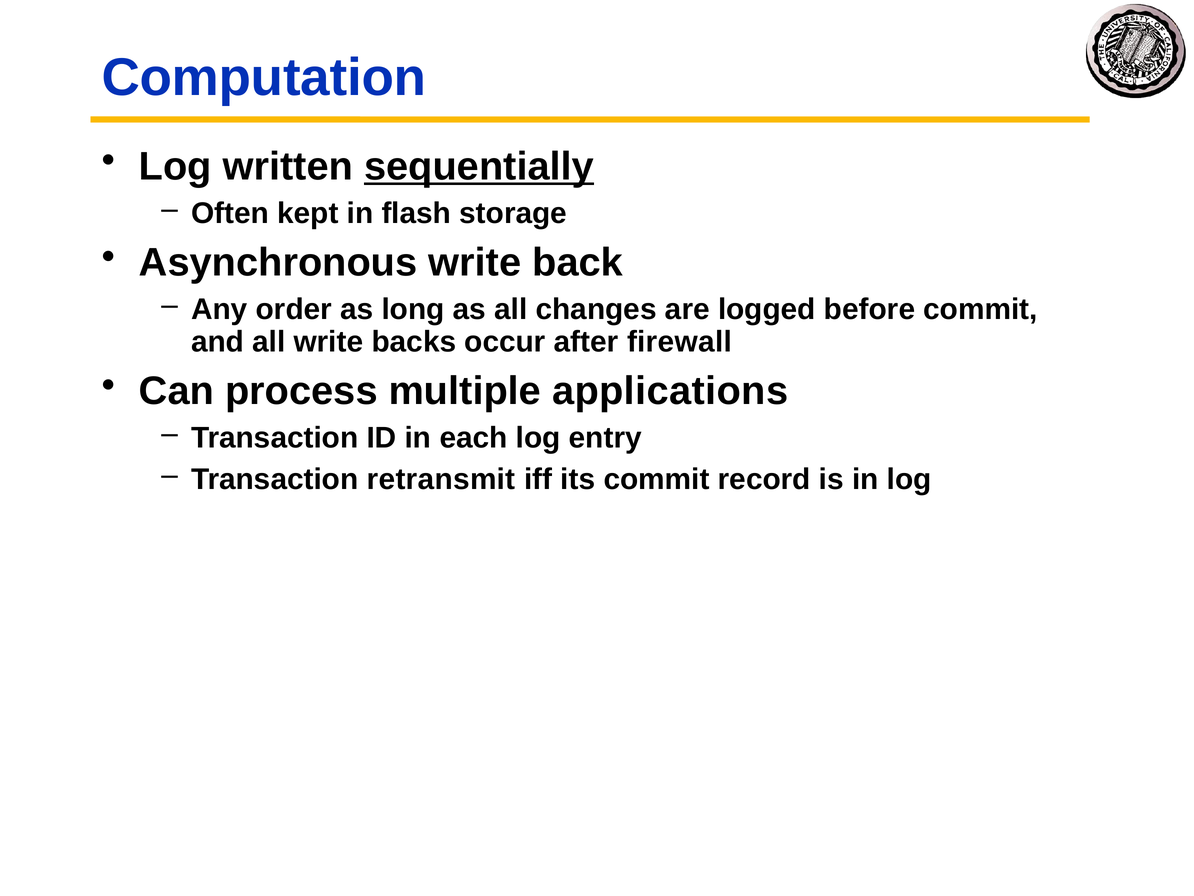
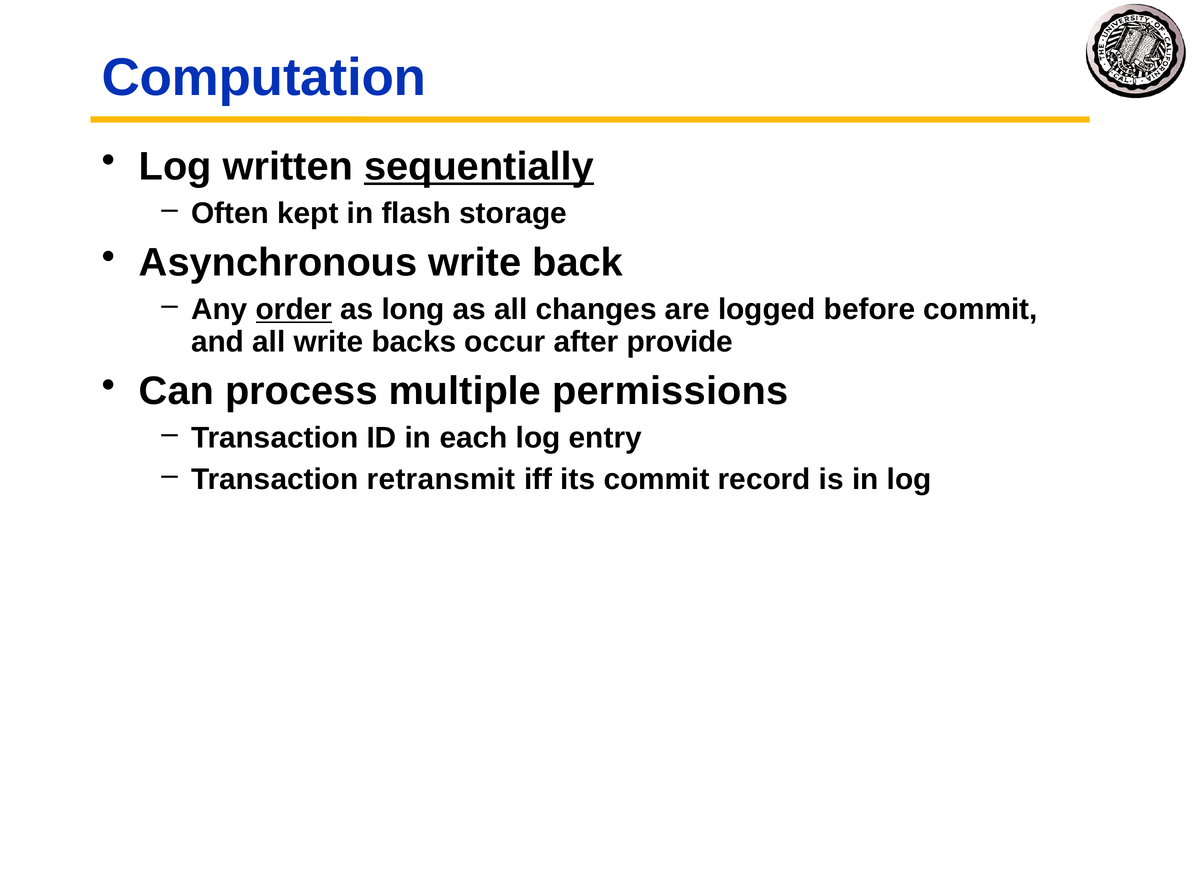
order underline: none -> present (294, 309)
firewall: firewall -> provide (680, 342)
applications: applications -> permissions (670, 391)
